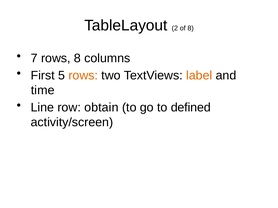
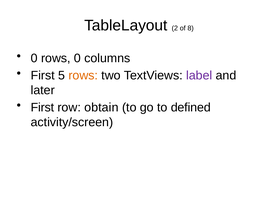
7: 7 -> 0 (34, 58)
rows 8: 8 -> 0 (77, 58)
label colour: orange -> purple (199, 76)
time: time -> later (43, 90)
Line: Line -> First (42, 108)
